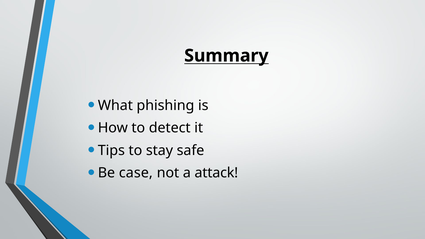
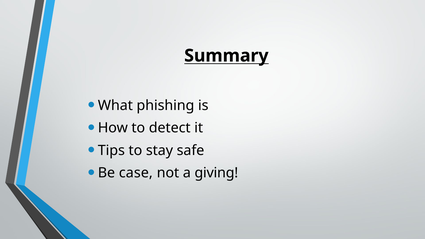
attack: attack -> giving (216, 173)
